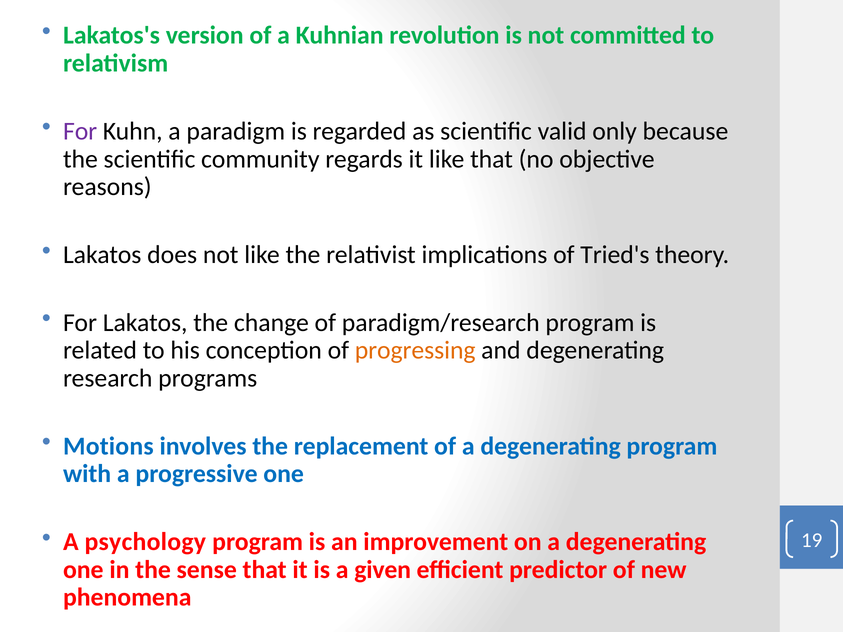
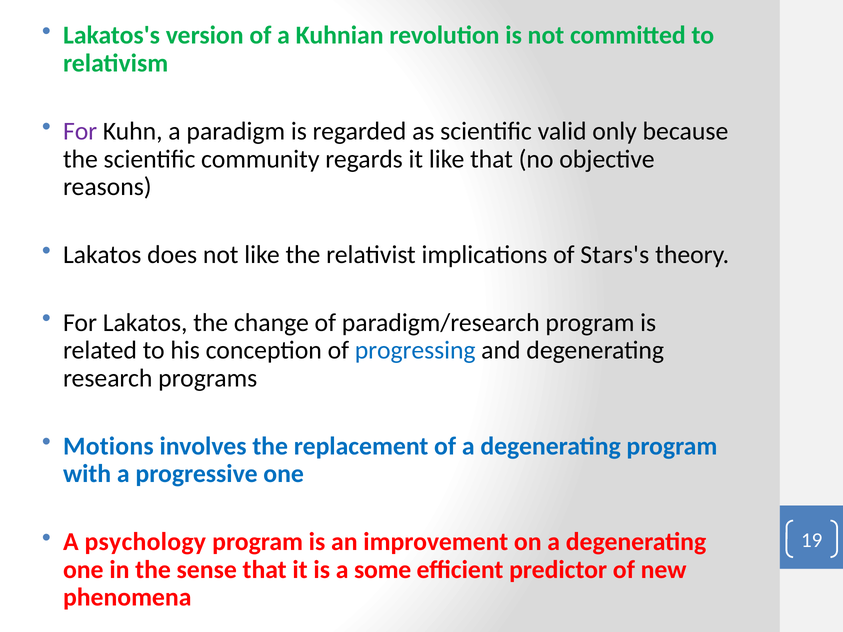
Tried's: Tried's -> Stars's (615, 255)
progressing colour: orange -> blue (415, 351)
given: given -> some (383, 570)
